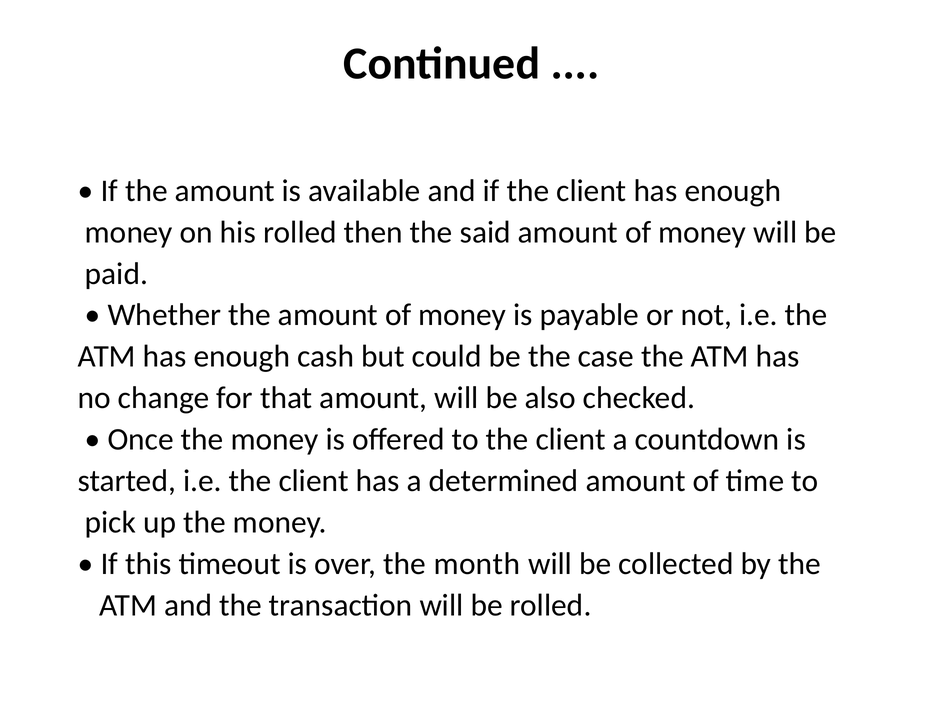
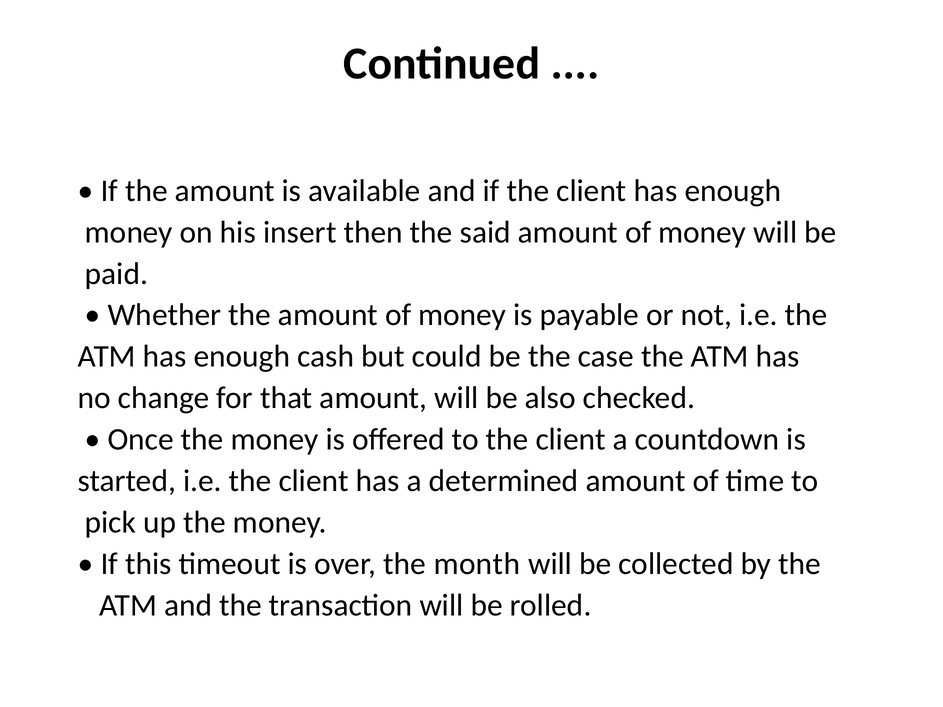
his rolled: rolled -> insert (300, 232)
